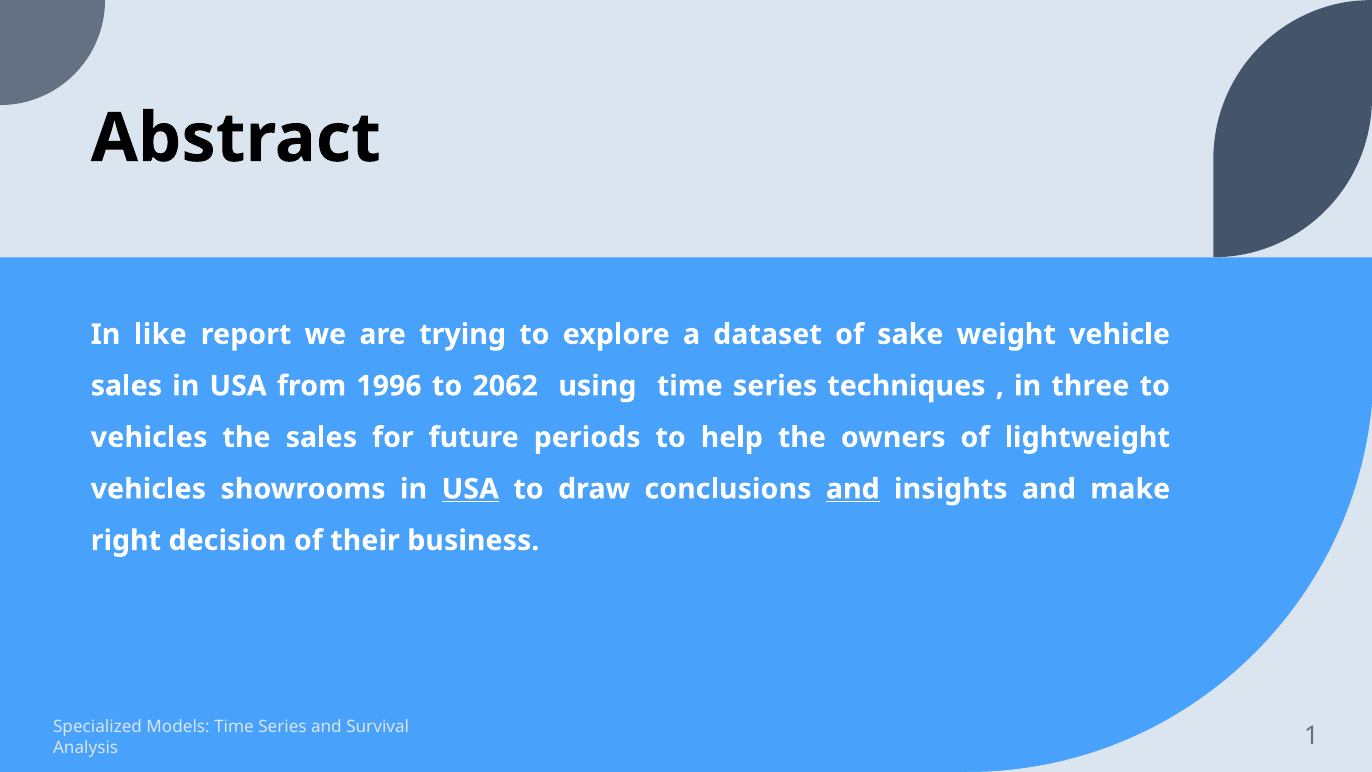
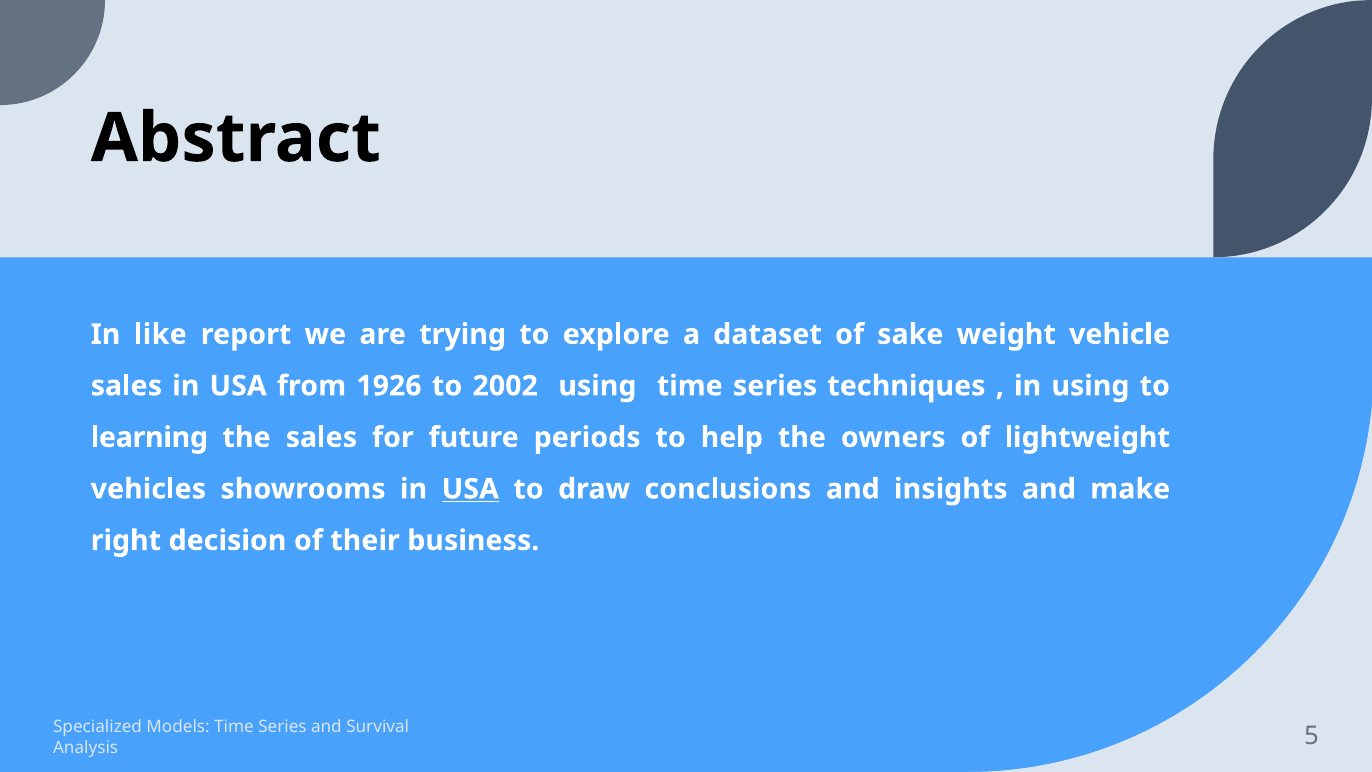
1996: 1996 -> 1926 (389, 386)
2062: 2062 -> 2002 (505, 386)
in three: three -> using (1090, 386)
vehicles: vehicles -> learning (149, 437)
and underline: present -> none (853, 489)
1: 1 -> 5 (1312, 736)
